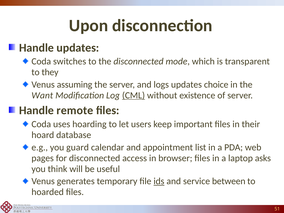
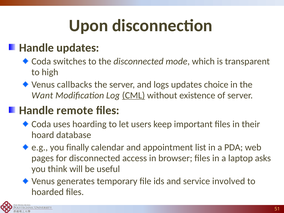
they: they -> high (50, 72)
assuming: assuming -> callbacks (74, 85)
guard: guard -> finally (78, 147)
ids underline: present -> none (159, 181)
between: between -> involved (229, 181)
